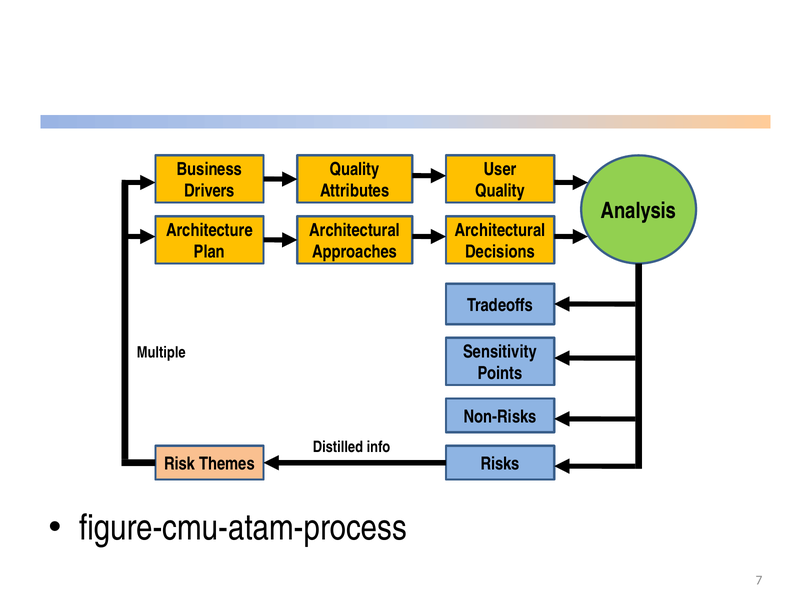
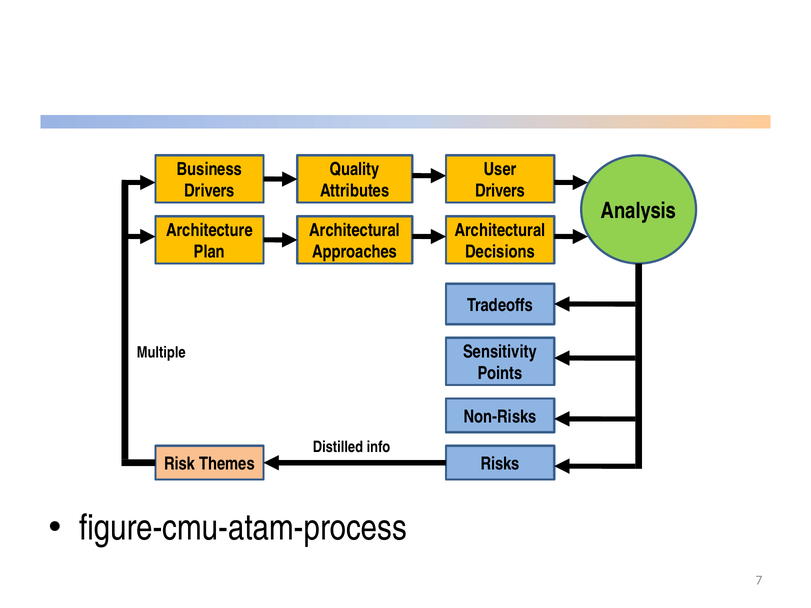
Quality: Quality -> Drivers (500, 191)
